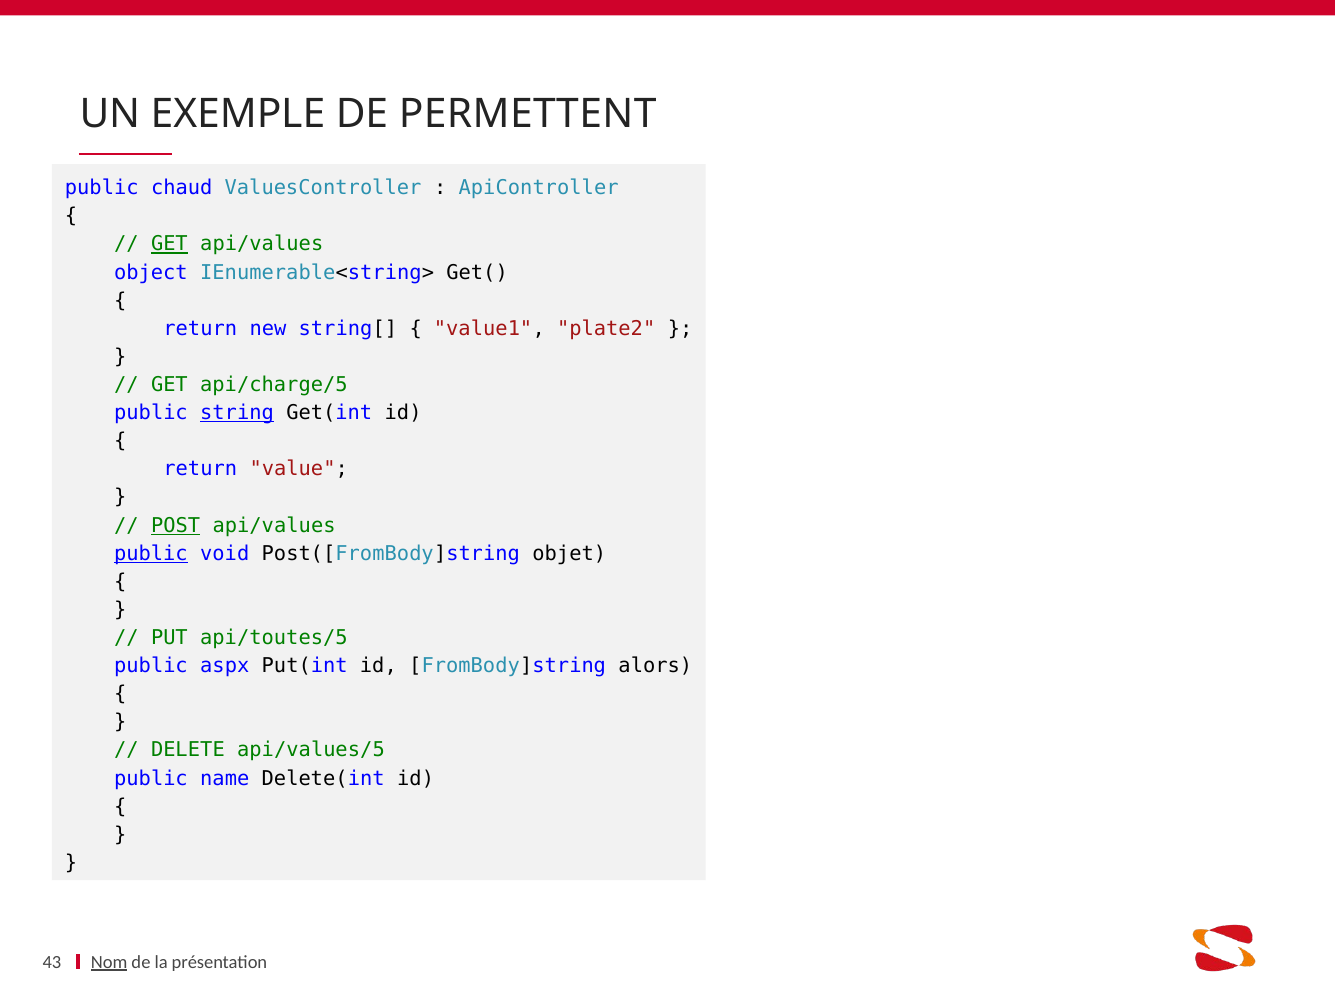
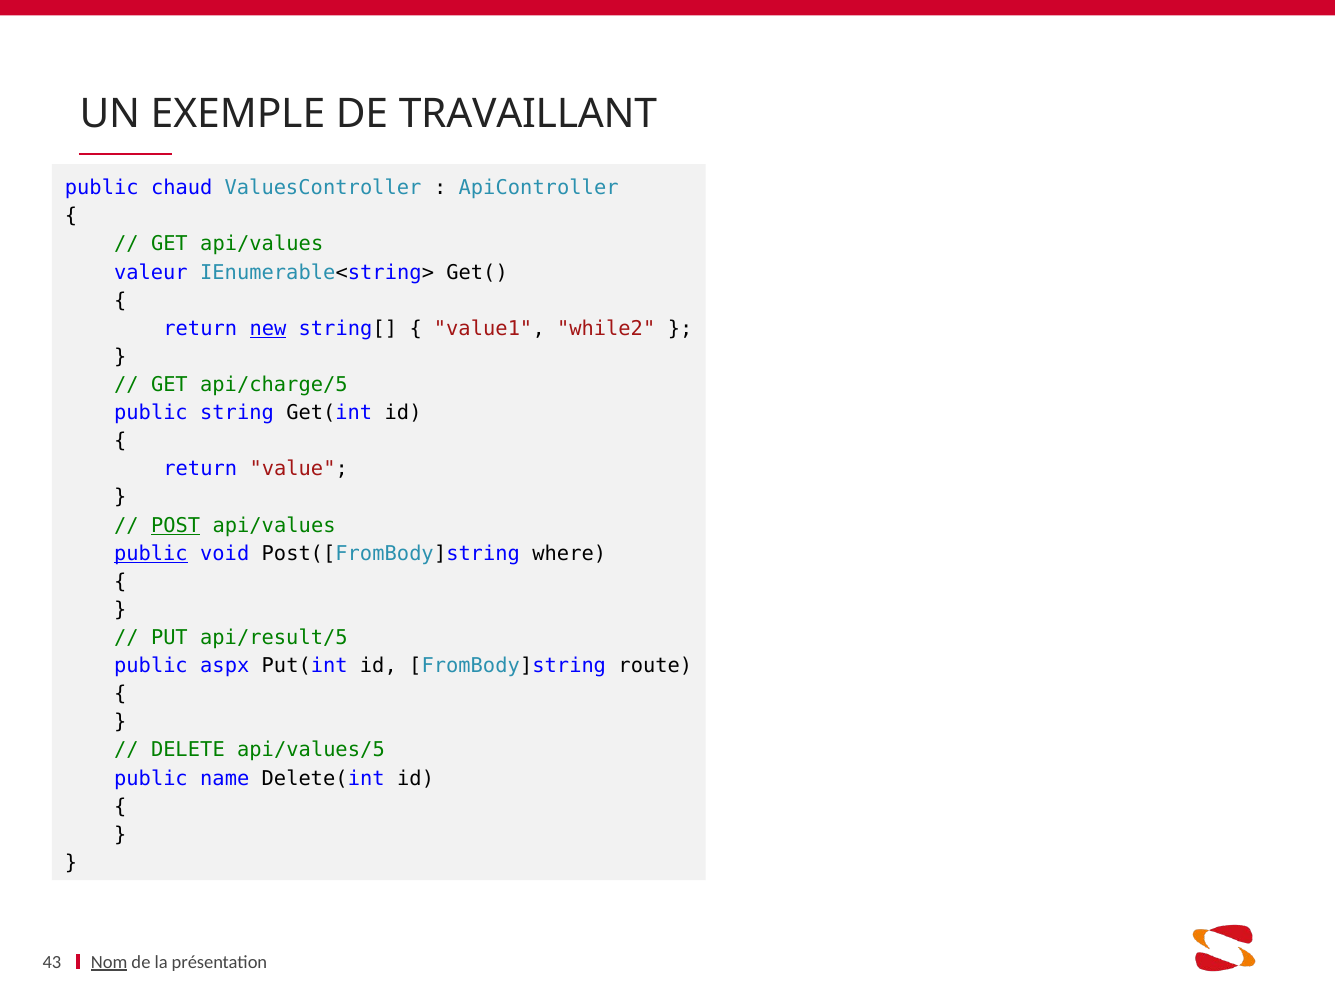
PERMETTENT: PERMETTENT -> TRAVAILLANT (528, 114)
GET underline: present -> none (169, 244)
object: object -> valeur (151, 272)
new underline: none -> present (268, 329)
plate2: plate2 -> while2 (606, 329)
string underline: present -> none (237, 413)
objet: objet -> where (569, 554)
api/toutes/5: api/toutes/5 -> api/result/5 (274, 638)
alors: alors -> route (655, 666)
